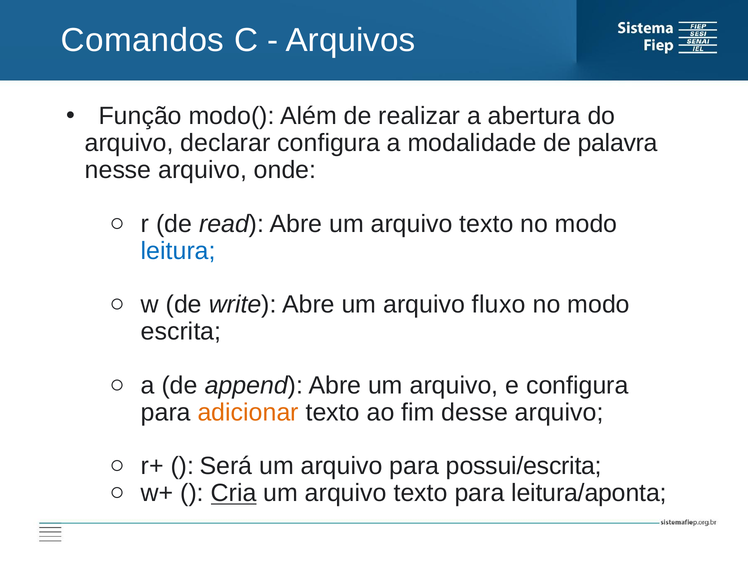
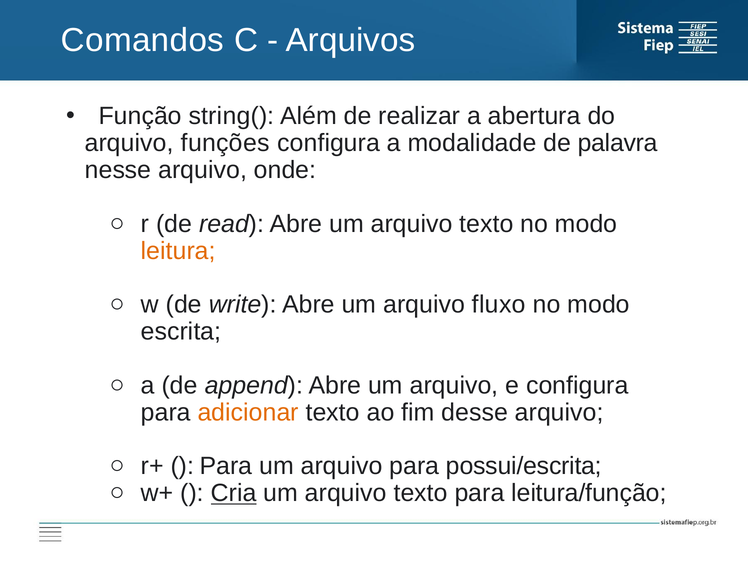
modo(: modo( -> string( (232, 116)
declarar: declarar -> funções (225, 143)
leitura colour: blue -> orange (178, 251)
Será: Será -> Para (226, 466)
leitura/aponta: leitura/aponta -> leitura/função (589, 493)
